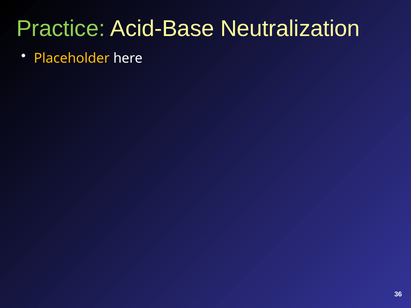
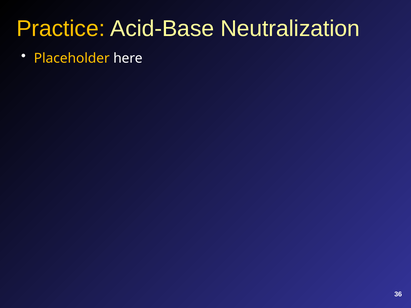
Practice colour: light green -> yellow (61, 29)
